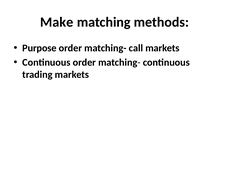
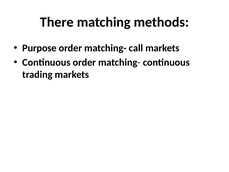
Make: Make -> There (57, 22)
